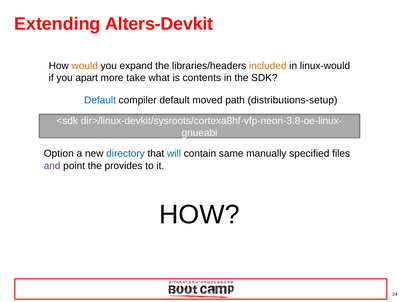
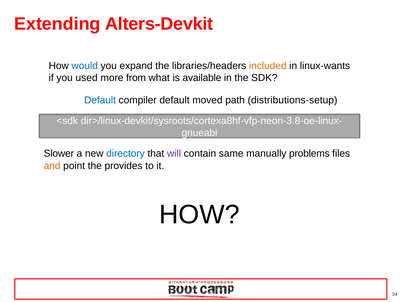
would colour: orange -> blue (85, 66)
linux-would: linux-would -> linux-wants (325, 66)
apart: apart -> used (87, 78)
take: take -> from (136, 78)
contents: contents -> available (202, 78)
Option: Option -> Slower (59, 153)
will colour: blue -> purple (174, 153)
specified: specified -> problems (309, 153)
and colour: purple -> orange (52, 165)
